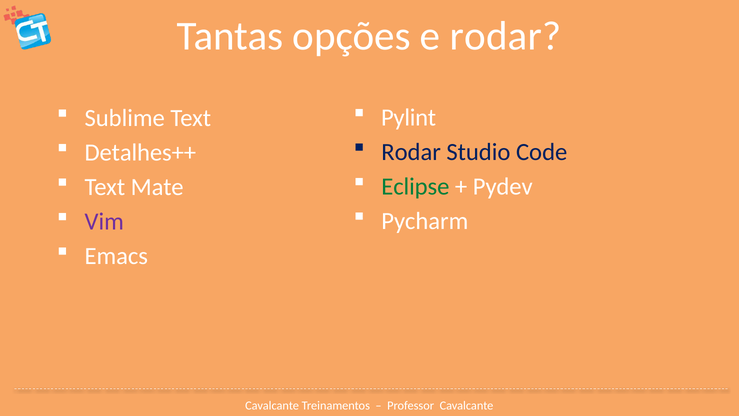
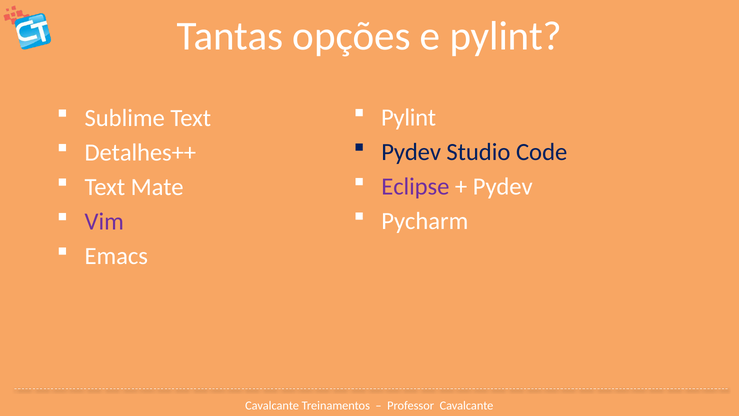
e rodar: rodar -> pylint (506, 36)
Rodar: Rodar -> Pydev (411, 152)
Eclipse colour: green -> purple (415, 186)
